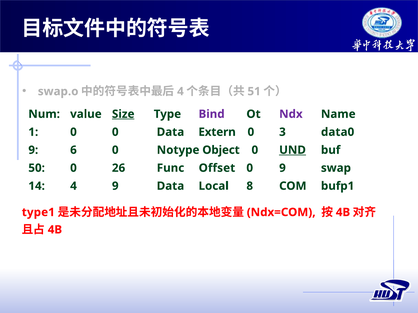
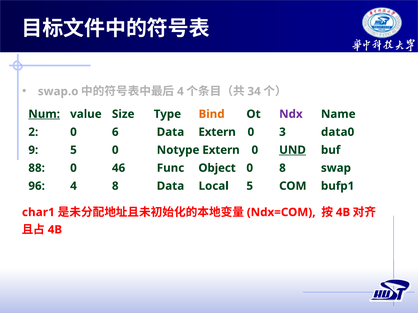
51: 51 -> 34 (254, 92)
Num underline: none -> present (44, 114)
Size underline: present -> none (123, 114)
Bind colour: purple -> orange (212, 114)
1: 1 -> 2 (33, 132)
0 0: 0 -> 6 (115, 132)
9 6: 6 -> 5 (73, 150)
Notype Object: Object -> Extern (221, 150)
50: 50 -> 88 (37, 168)
26: 26 -> 46 (119, 168)
Offset: Offset -> Object (217, 168)
0 9: 9 -> 8 (282, 168)
14: 14 -> 96 (37, 186)
4 9: 9 -> 8 (115, 186)
Local 8: 8 -> 5 (250, 186)
type1: type1 -> char1 (38, 213)
